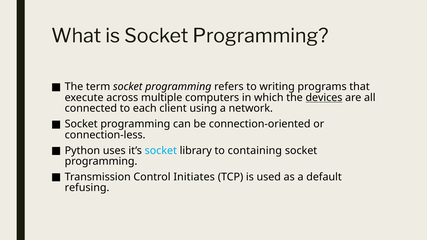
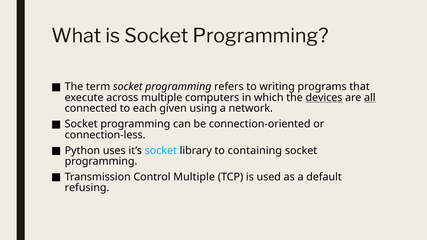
all underline: none -> present (370, 98)
client: client -> given (173, 108)
Control Initiates: Initiates -> Multiple (194, 177)
